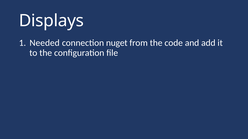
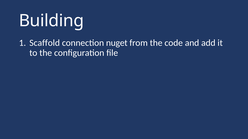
Displays: Displays -> Building (51, 21)
Needed: Needed -> Scaffold (45, 43)
